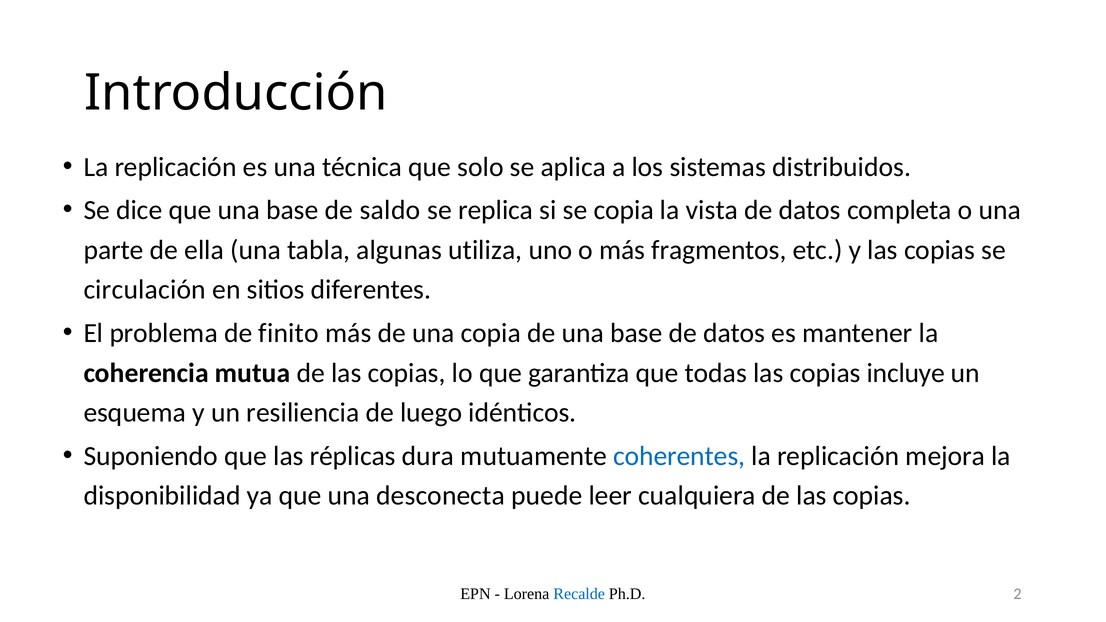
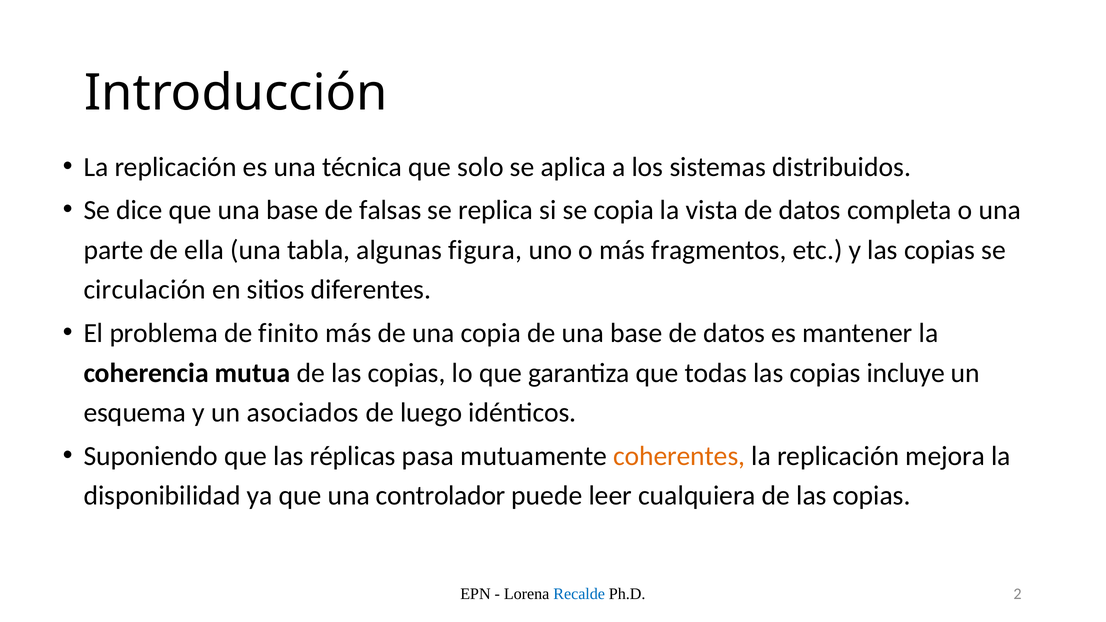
saldo: saldo -> falsas (390, 210)
utiliza: utiliza -> figura (485, 250)
resiliencia: resiliencia -> asociados (303, 413)
dura: dura -> pasa (428, 456)
coherentes colour: blue -> orange (679, 456)
desconecta: desconecta -> controlador (441, 496)
